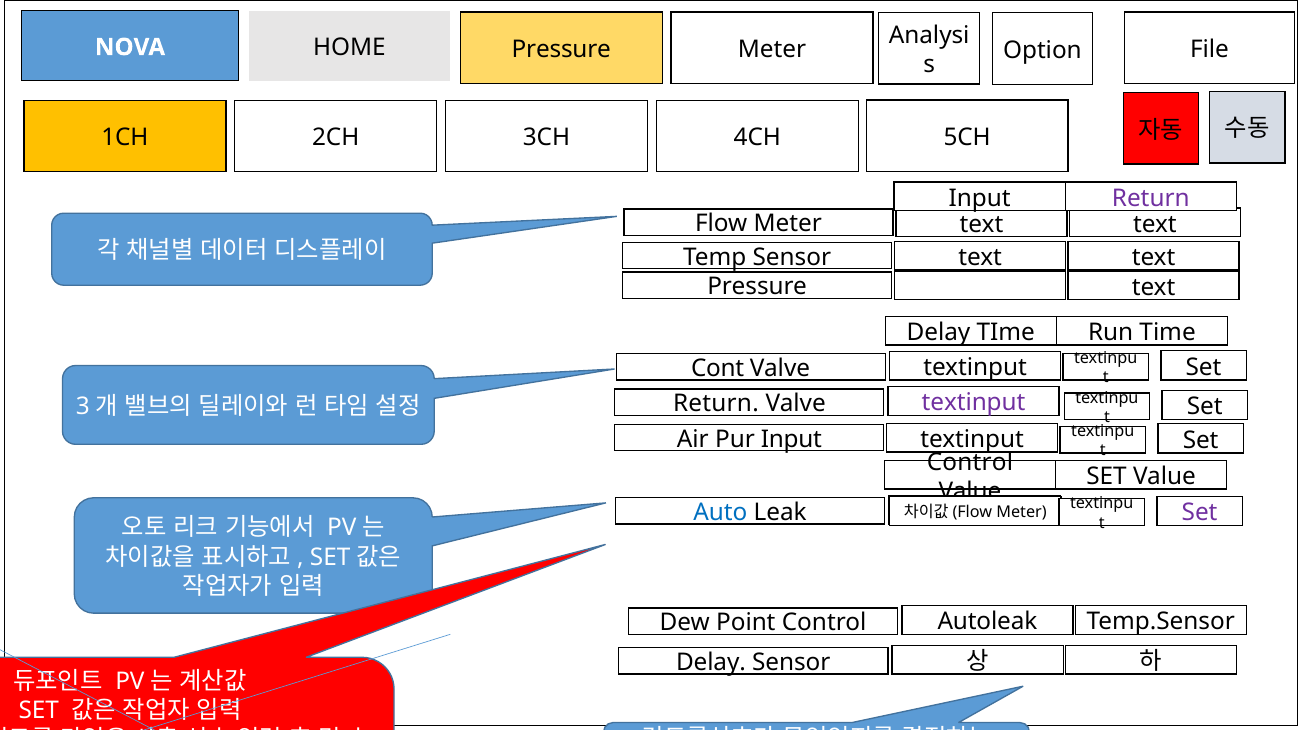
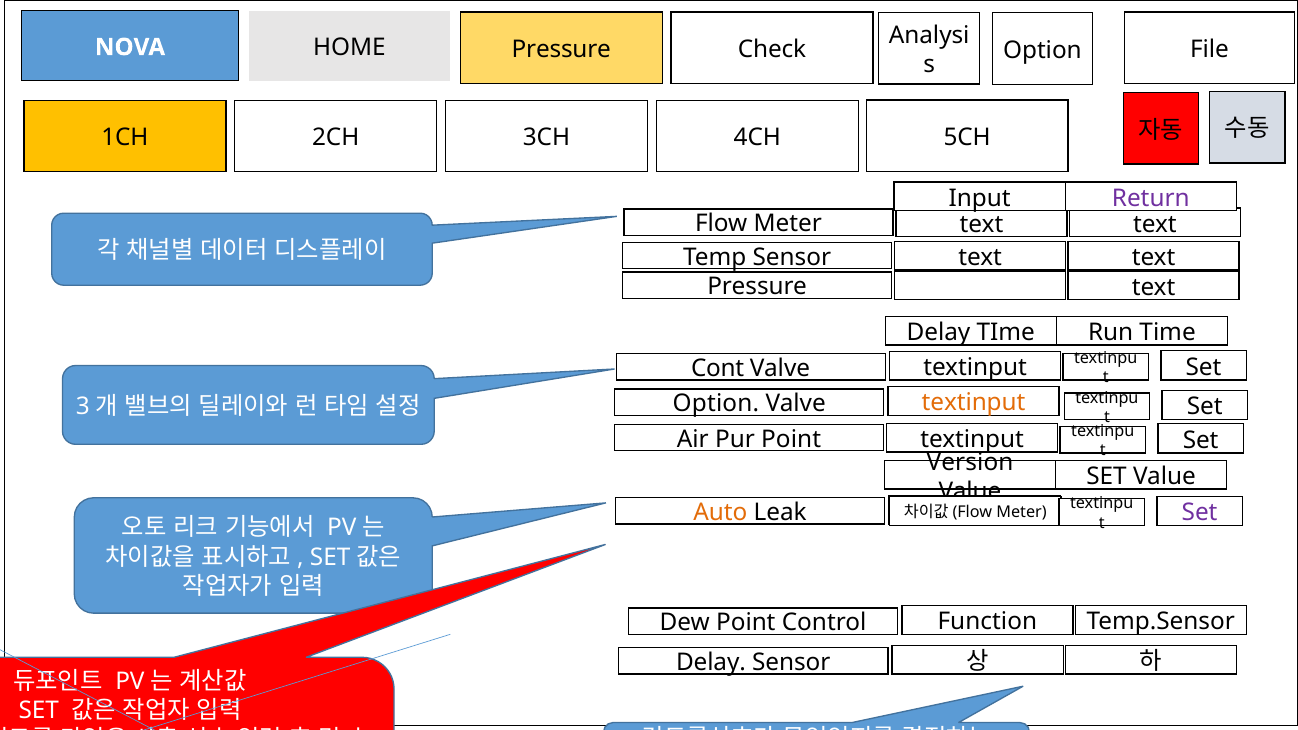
HOME Meter: Meter -> Check (772, 49)
Return: Return -> Option (716, 404)
textinput colour: purple -> orange (974, 403)
Pur Input: Input -> Point (791, 439)
Control: Control -> Version (970, 462)
Auto colour: blue -> orange (720, 513)
Autoleak: Autoleak -> Function (987, 622)
